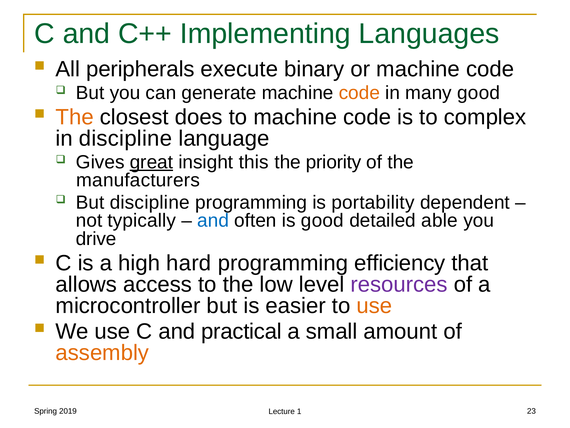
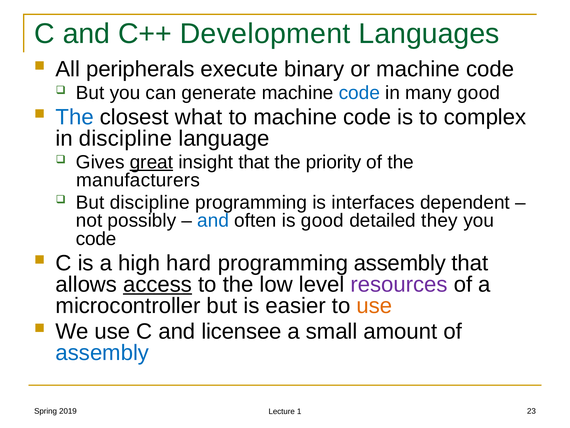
Implementing: Implementing -> Development (265, 34)
code colour: orange -> blue (359, 93)
The colour: orange -> blue (75, 117)
does: does -> what (199, 117)
insight this: this -> that (254, 162)
portability: portability -> interfaces (373, 202)
typically: typically -> possibly (142, 220)
able: able -> they (440, 220)
drive: drive -> code (96, 239)
programming efficiency: efficiency -> assembly (400, 263)
access underline: none -> present (158, 284)
practical: practical -> licensee (241, 331)
assembly colour: orange -> blue (102, 352)
